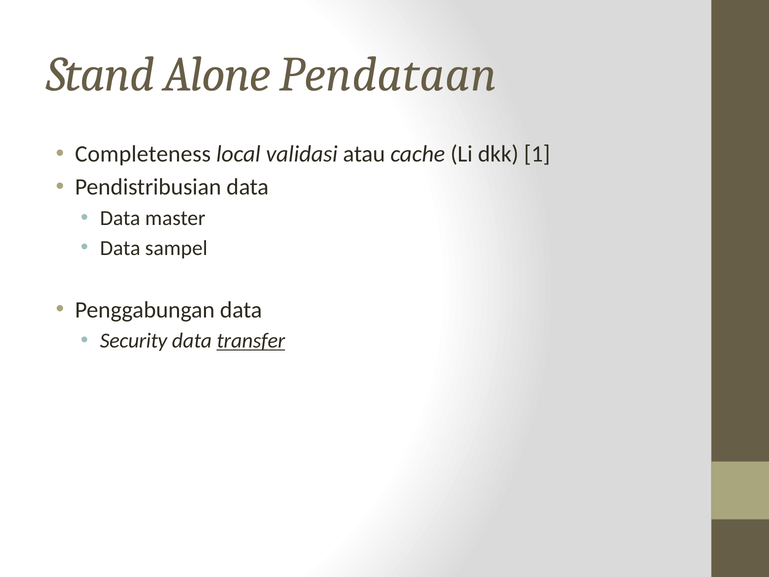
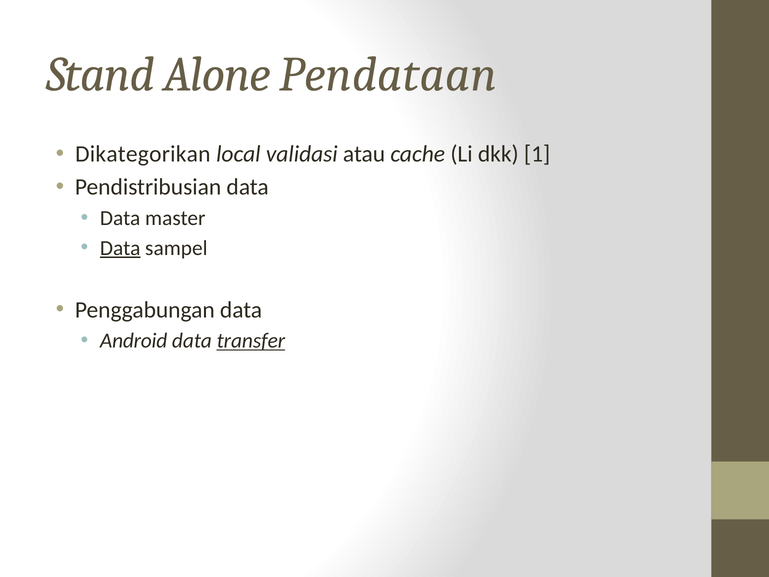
Completeness: Completeness -> Dikategorikan (143, 154)
Data underline: none -> present (120, 248)
Security: Security -> Android (134, 341)
